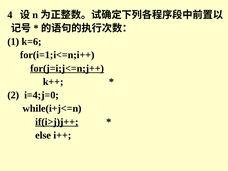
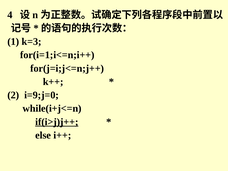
k=6: k=6 -> k=3 (32, 42)
for(j=i;j<=n;j++ underline: present -> none (67, 68)
i=4;j=0: i=4;j=0 -> i=9;j=0 (41, 95)
